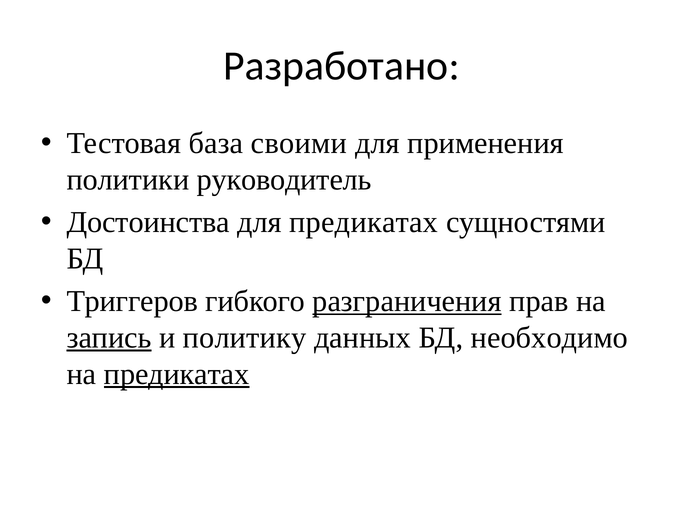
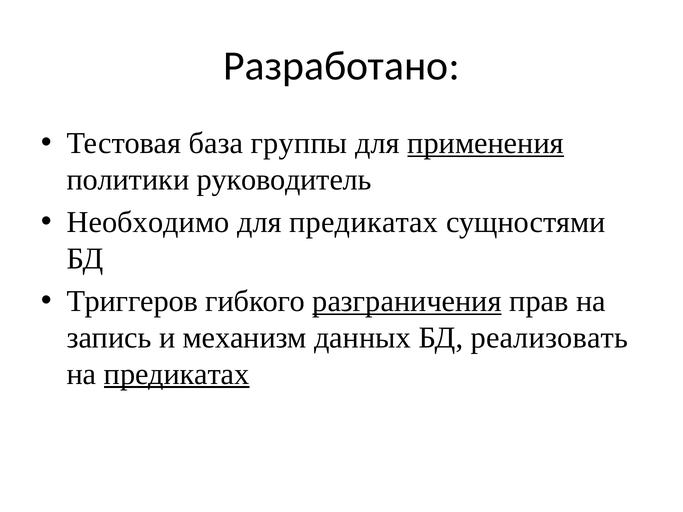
своими: своими -> группы (299, 143)
применения underline: none -> present (486, 143)
Достоинства: Достоинства -> Необходимо (148, 222)
запись underline: present -> none (109, 338)
политику: политику -> механизм (245, 338)
необходимо: необходимо -> реализовать (549, 338)
